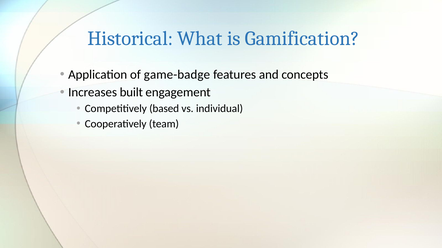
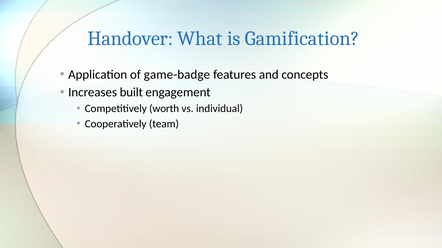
Historical: Historical -> Handover (130, 39)
based: based -> worth (164, 109)
